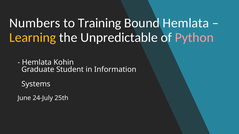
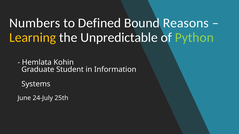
Training: Training -> Defined (100, 23)
Bound Hemlata: Hemlata -> Reasons (186, 23)
Python colour: pink -> light green (194, 38)
